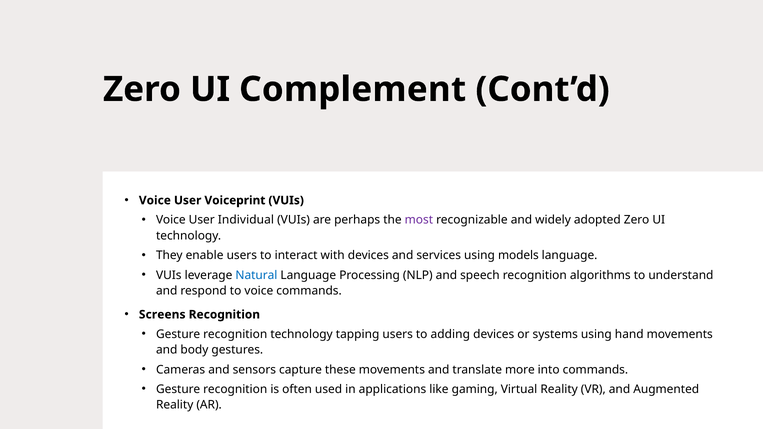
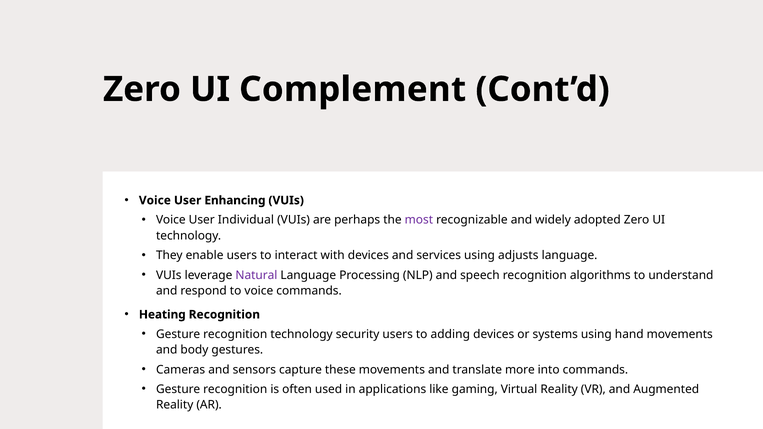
Voiceprint: Voiceprint -> Enhancing (235, 200)
models: models -> adjusts (518, 256)
Natural colour: blue -> purple (256, 275)
Screens: Screens -> Heating (162, 315)
tapping: tapping -> security (358, 334)
